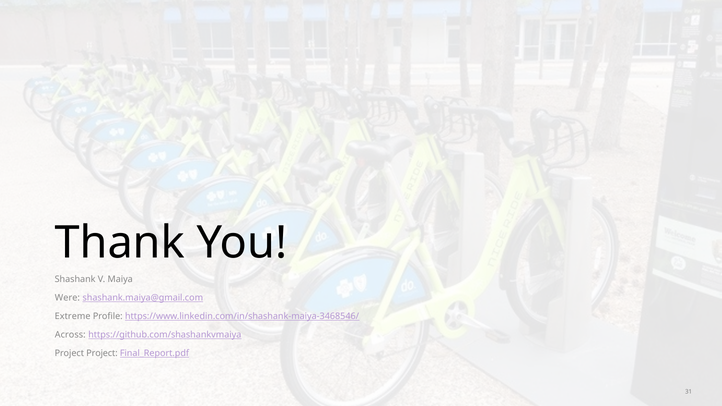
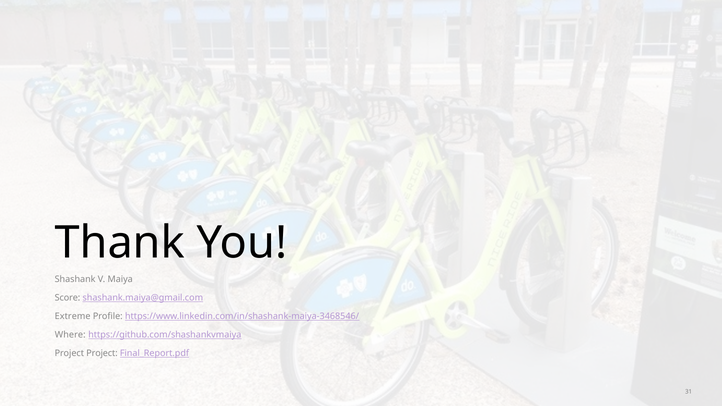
Were: Were -> Score (67, 298)
Across: Across -> Where (70, 335)
